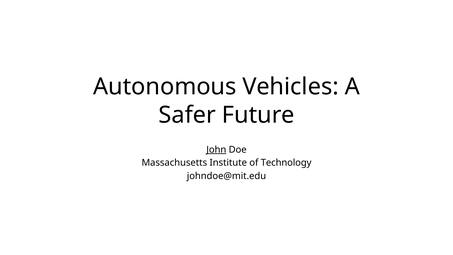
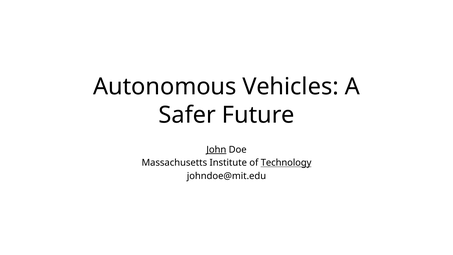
Technology underline: none -> present (286, 163)
